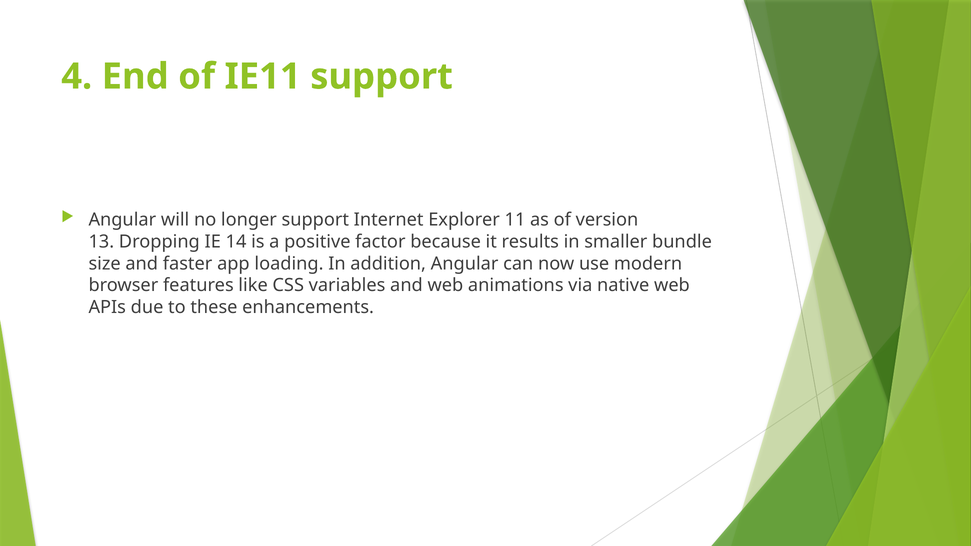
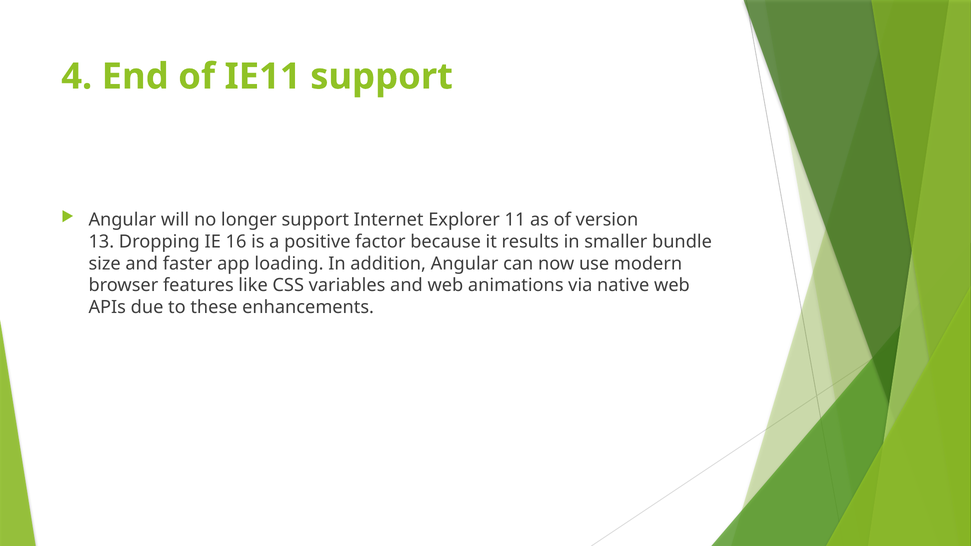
14: 14 -> 16 (236, 242)
